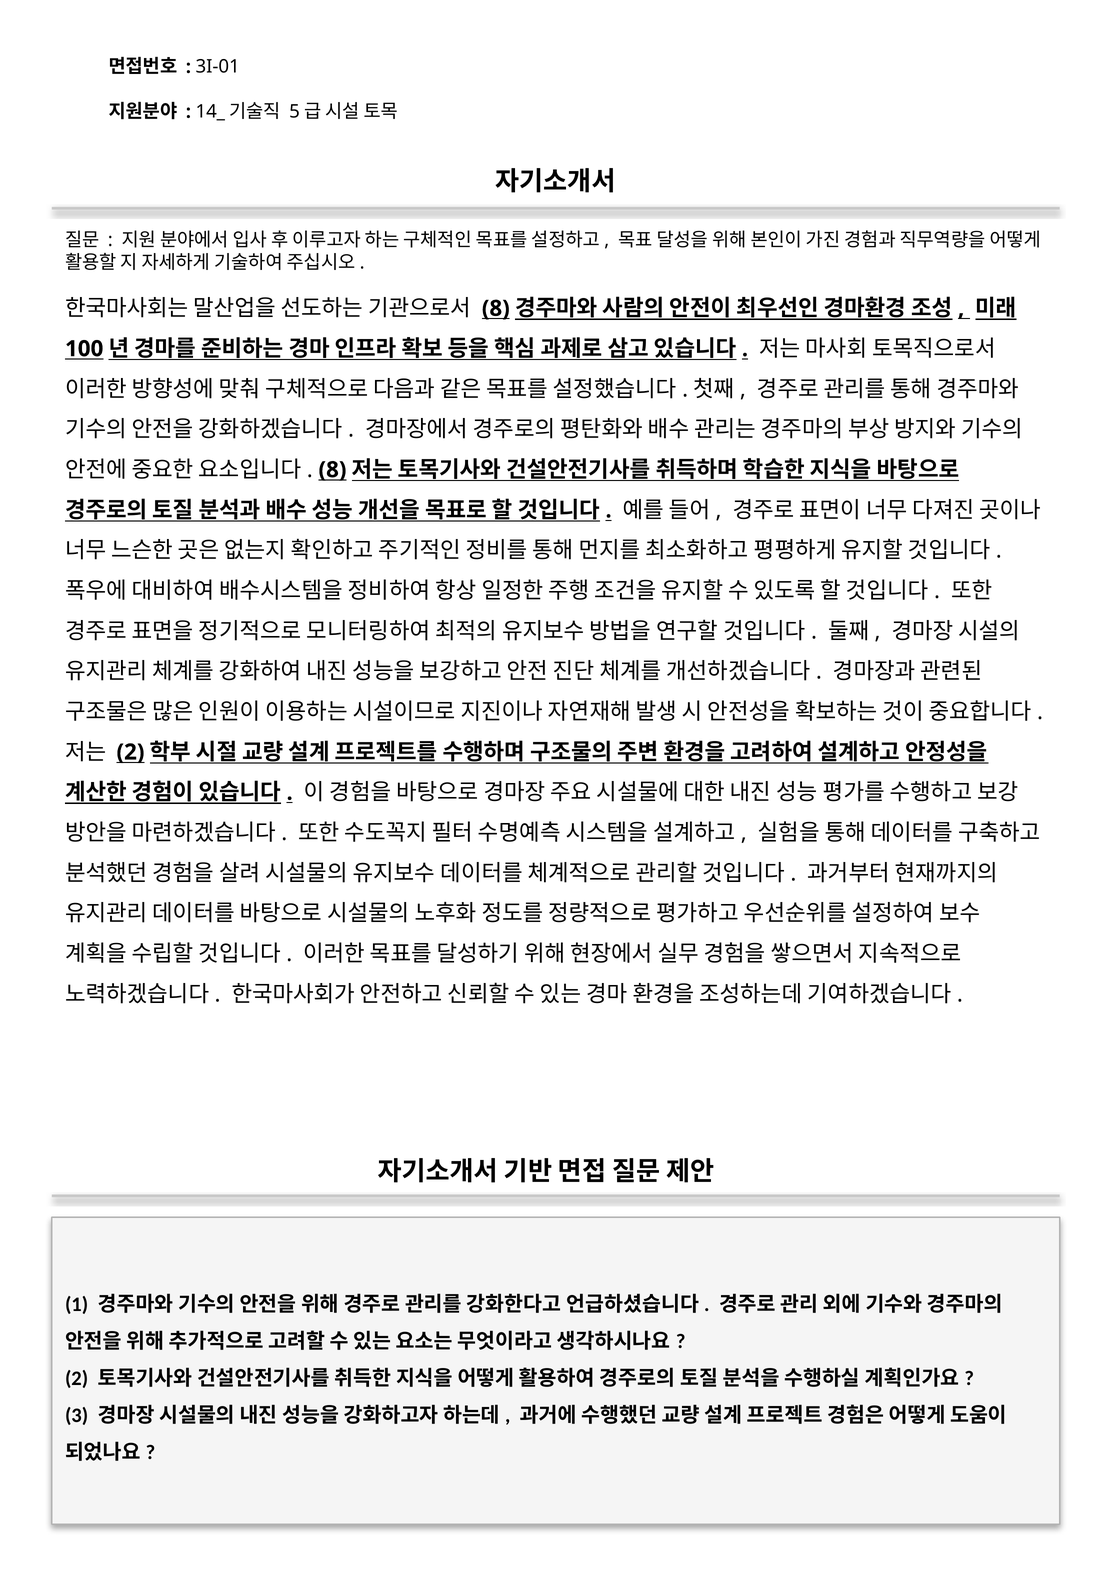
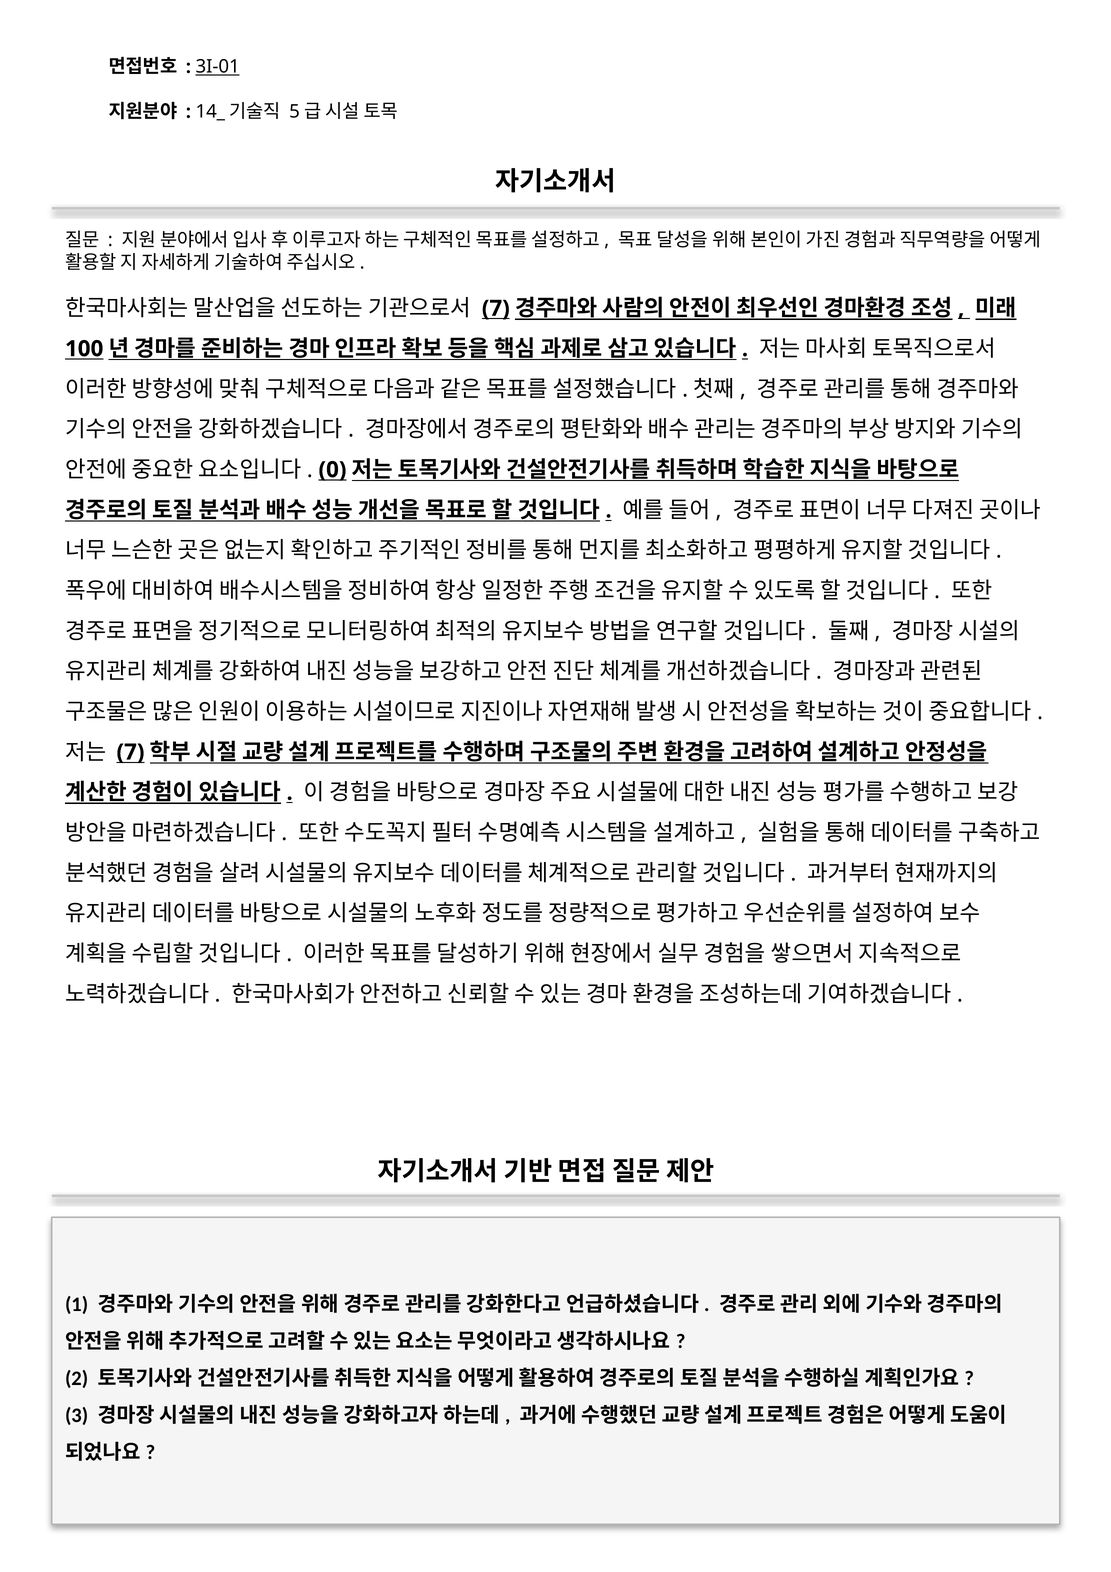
3I-01 underline: none -> present (218, 67)
8: 8 -> 7 (496, 308)
8: 8 -> 0 (332, 470)
2: 2 -> 7 (130, 752)
